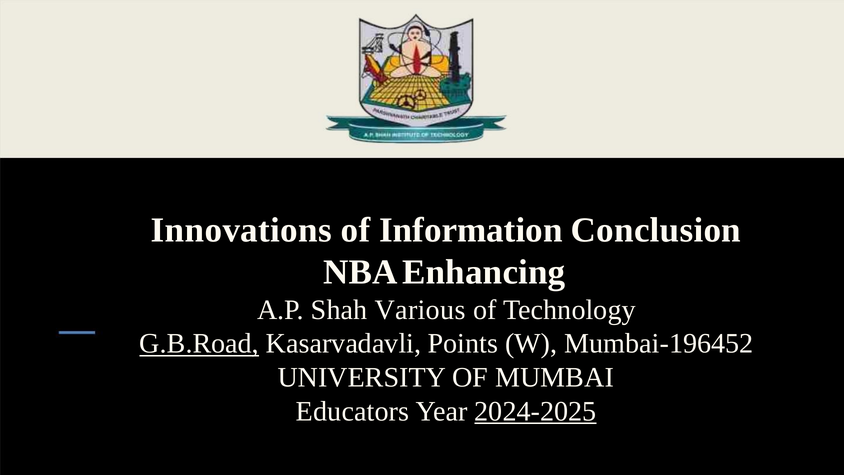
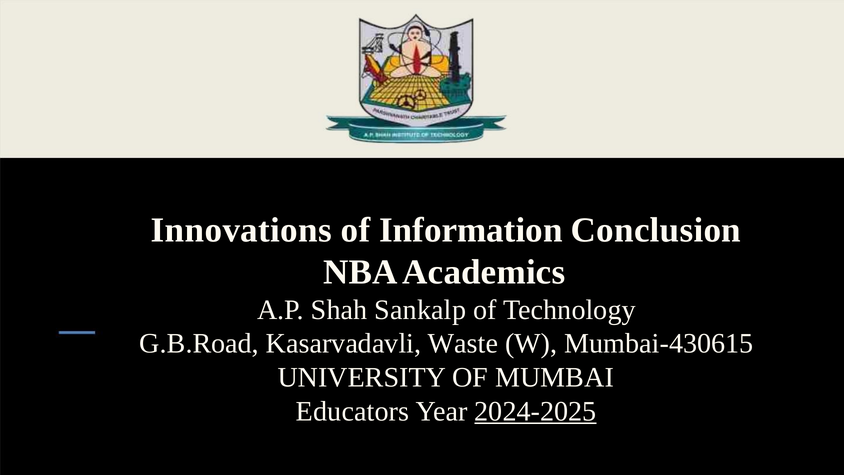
Enhancing: Enhancing -> Academics (484, 272)
Various: Various -> Sankalp (420, 310)
G.B.Road underline: present -> none (199, 343)
Points: Points -> Waste (463, 343)
Mumbai-196452: Mumbai-196452 -> Mumbai-430615 (659, 343)
